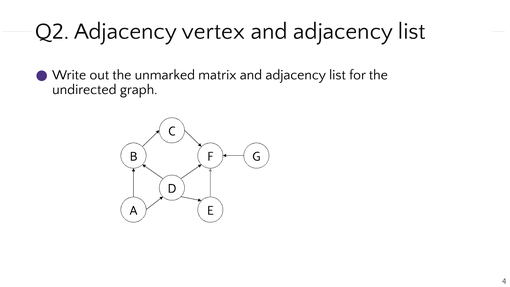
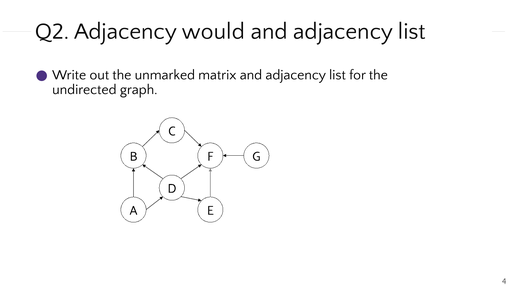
vertex: vertex -> would (213, 31)
